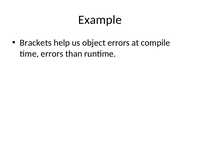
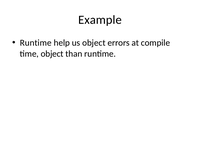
Brackets: Brackets -> Runtime (36, 43)
time errors: errors -> object (52, 53)
